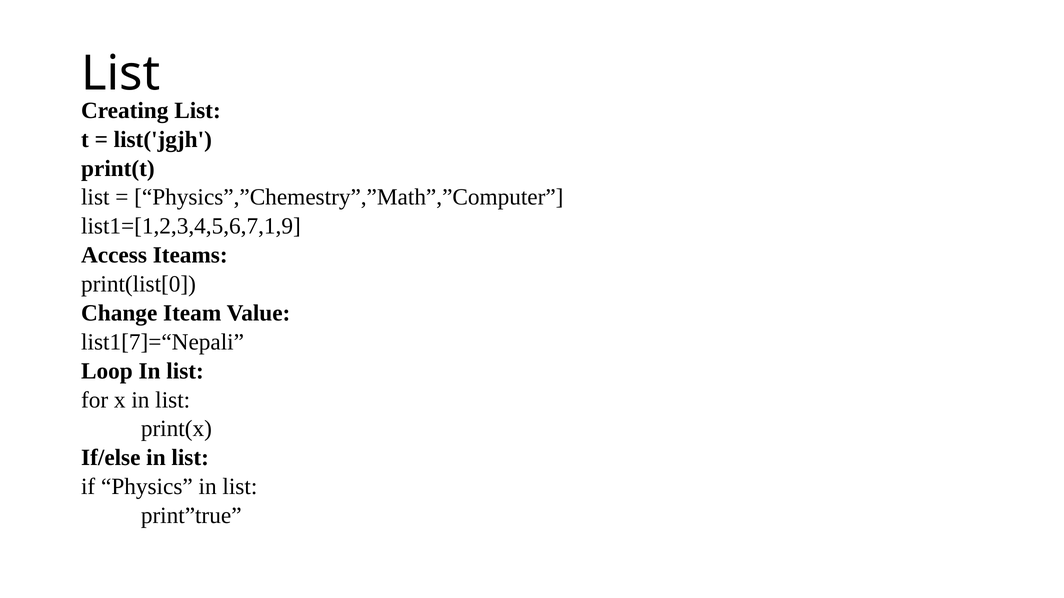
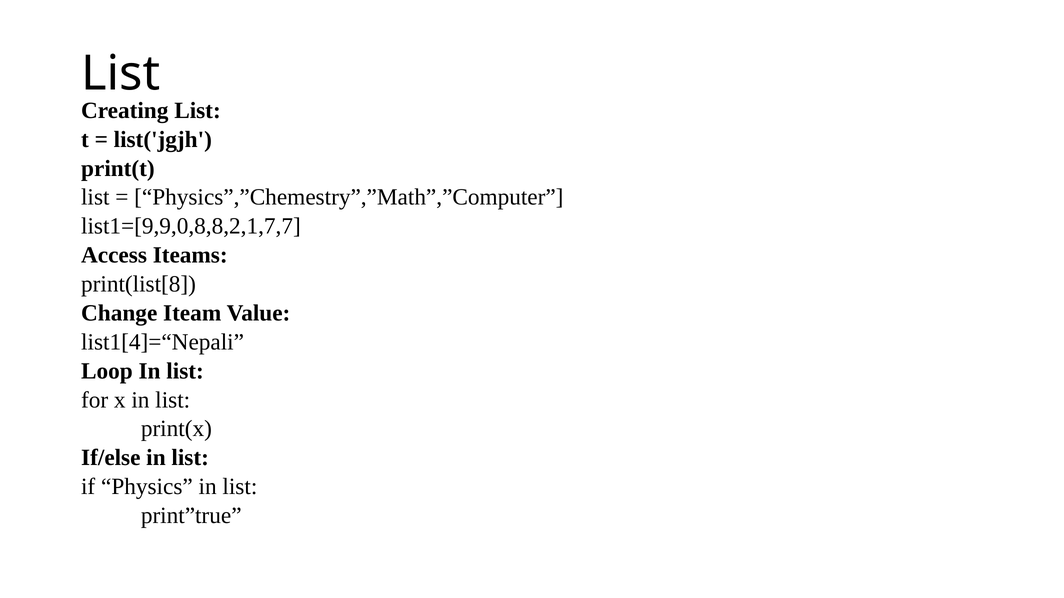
list1=[1,2,3,4,5,6,7,1,9: list1=[1,2,3,4,5,6,7,1,9 -> list1=[9,9,0,8,8,2,1,7,7 (191, 226)
print(list[0: print(list[0 -> print(list[8 (139, 284)
list1[7]=“Nepali: list1[7]=“Nepali -> list1[4]=“Nepali (163, 342)
